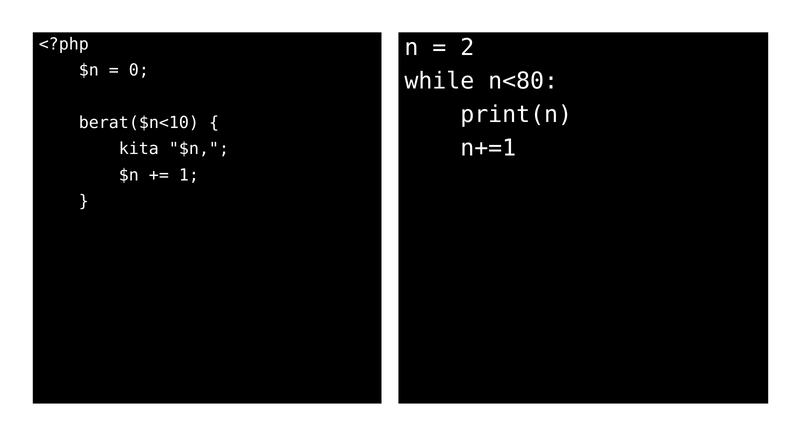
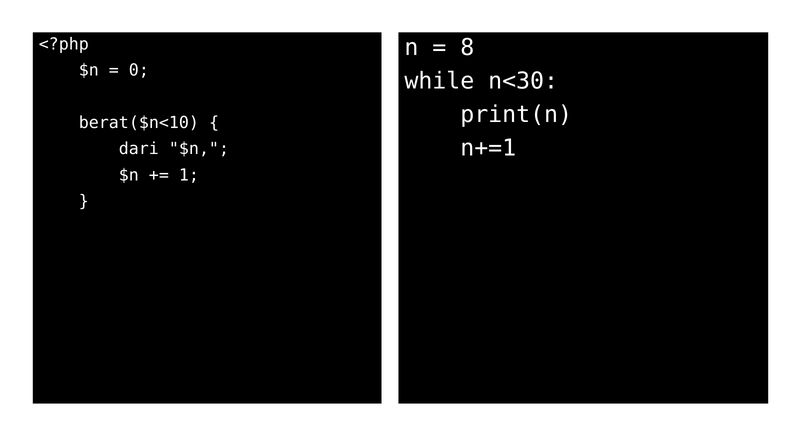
2: 2 -> 8 (467, 48)
n<80: n<80 -> n<30 (523, 81)
kita: kita -> dari (139, 149)
